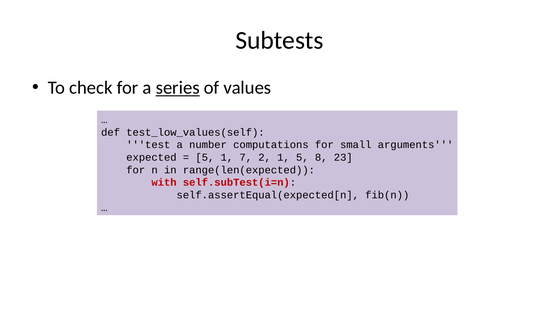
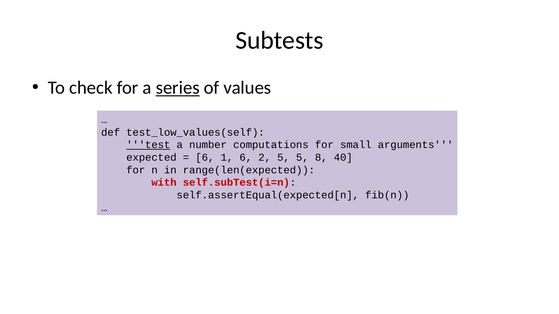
test underline: none -> present (148, 145)
5: 5 -> 6 (205, 158)
1 7: 7 -> 6 (246, 158)
2 1: 1 -> 5 (283, 158)
23: 23 -> 40 (343, 158)
